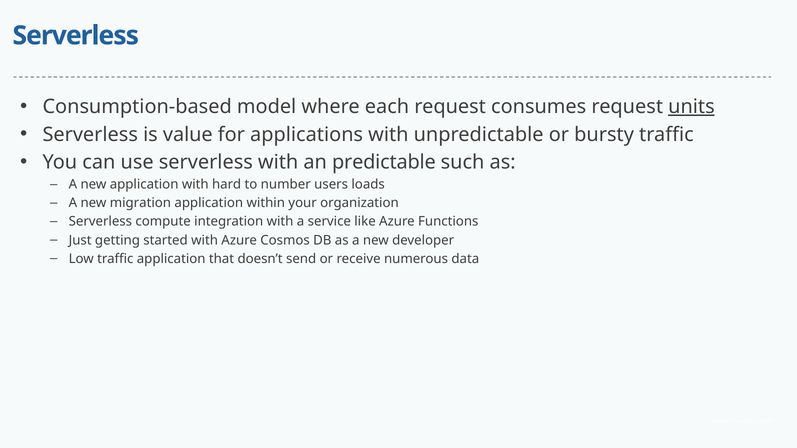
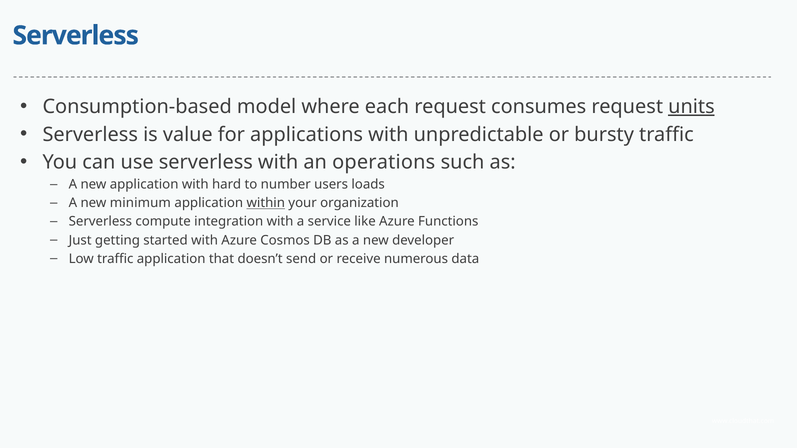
predictable: predictable -> operations (384, 162)
migration: migration -> minimum (140, 203)
within underline: none -> present (266, 203)
